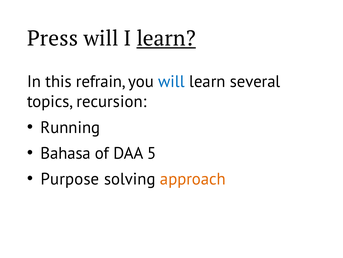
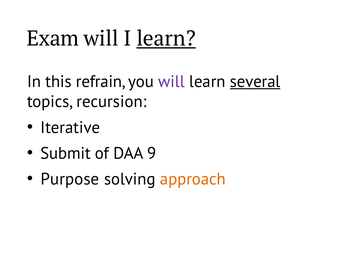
Press: Press -> Exam (53, 38)
will colour: blue -> purple (171, 81)
several underline: none -> present (255, 81)
Running: Running -> Iterative (70, 127)
Bahasa: Bahasa -> Submit (66, 153)
5: 5 -> 9 (152, 153)
